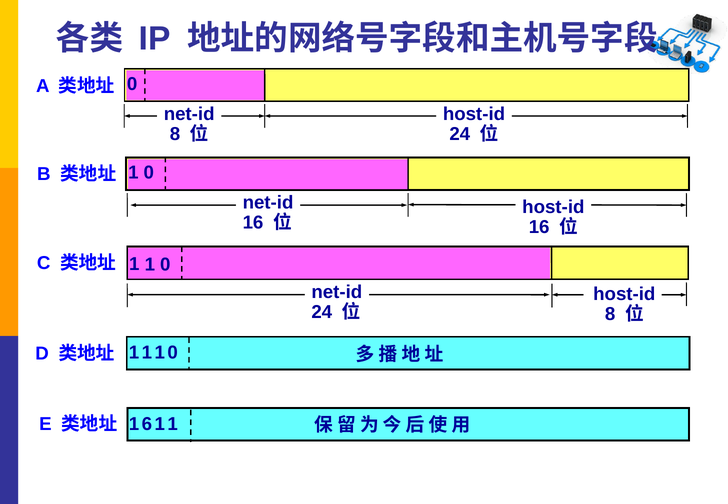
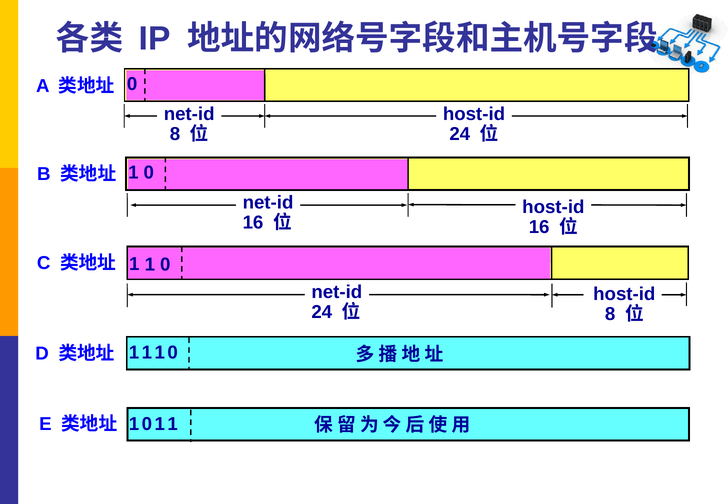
6: 6 -> 0 (147, 424)
